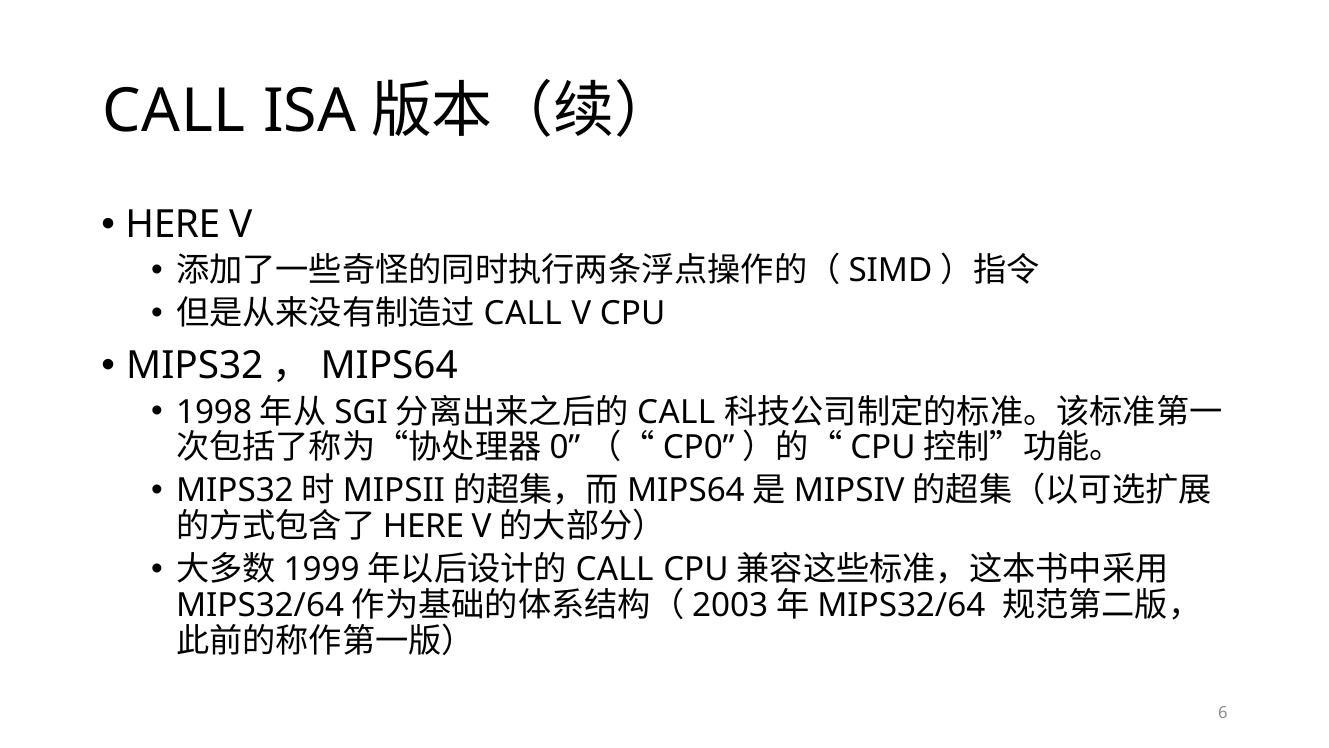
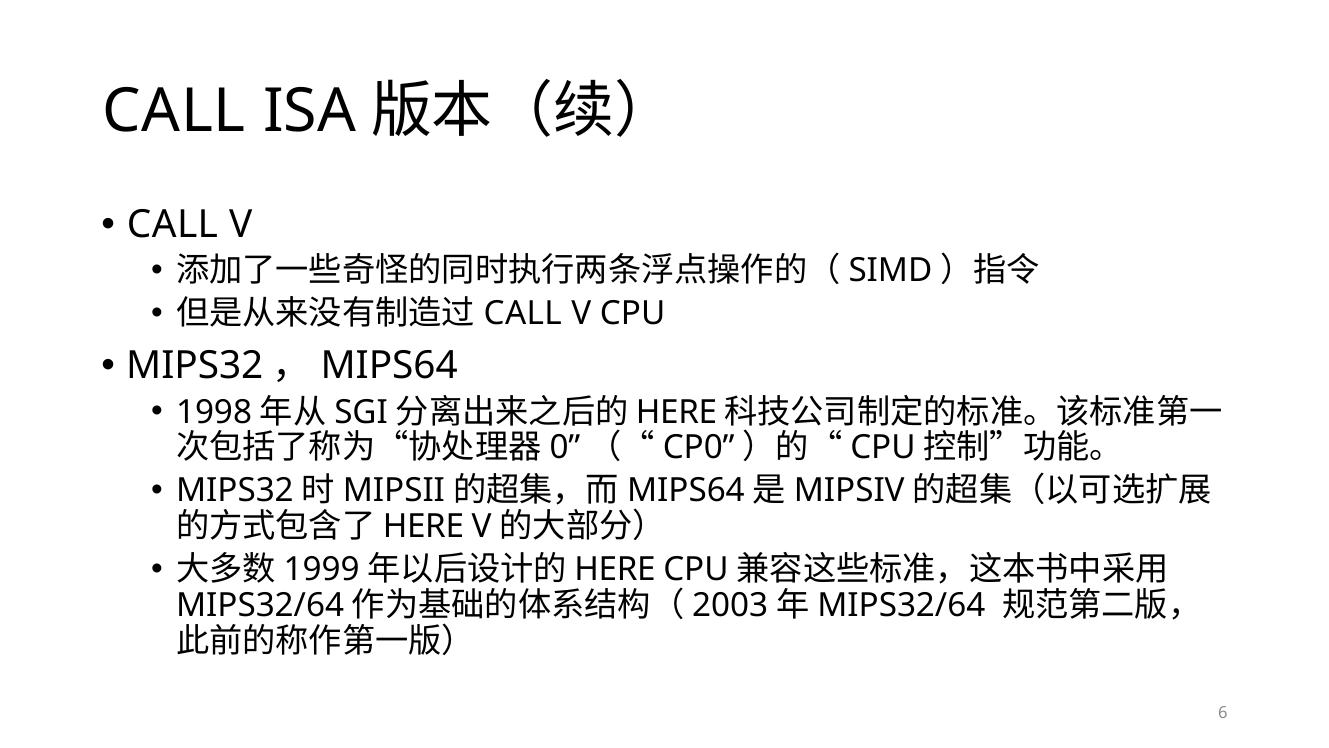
HERE: HERE -> CALL (172, 225)
CALL: CALL -> HERE (677, 412)
CALL: CALL -> HERE (615, 569)
